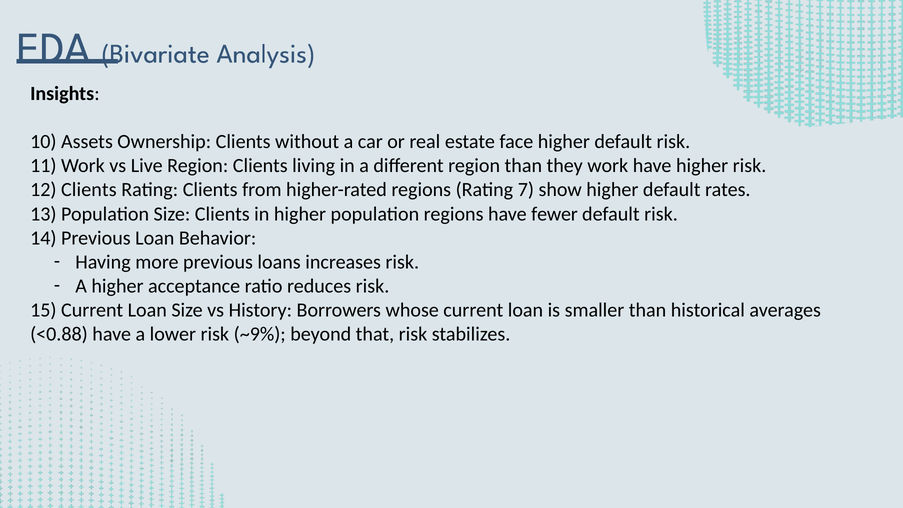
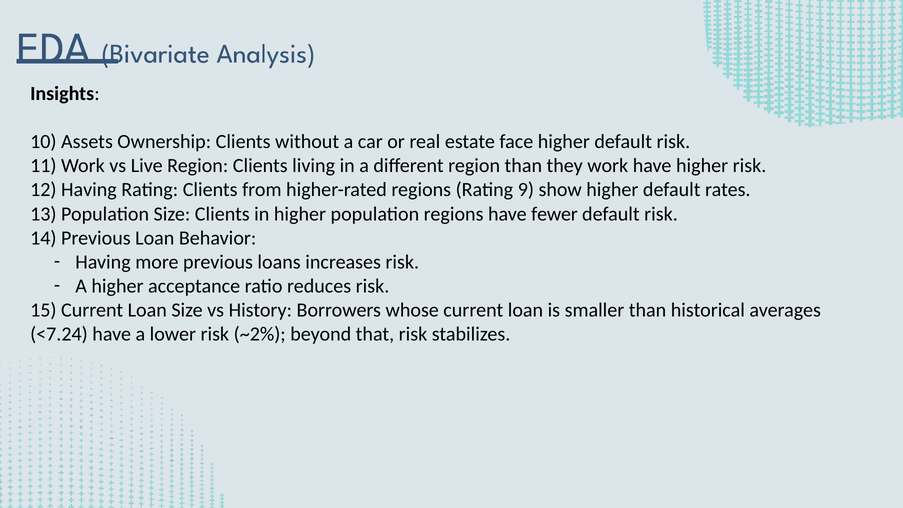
12 Clients: Clients -> Having (89, 190)
7: 7 -> 9 (526, 190)
<0.88: <0.88 -> <7.24 (59, 334)
~9%: ~9% -> ~2% (260, 334)
